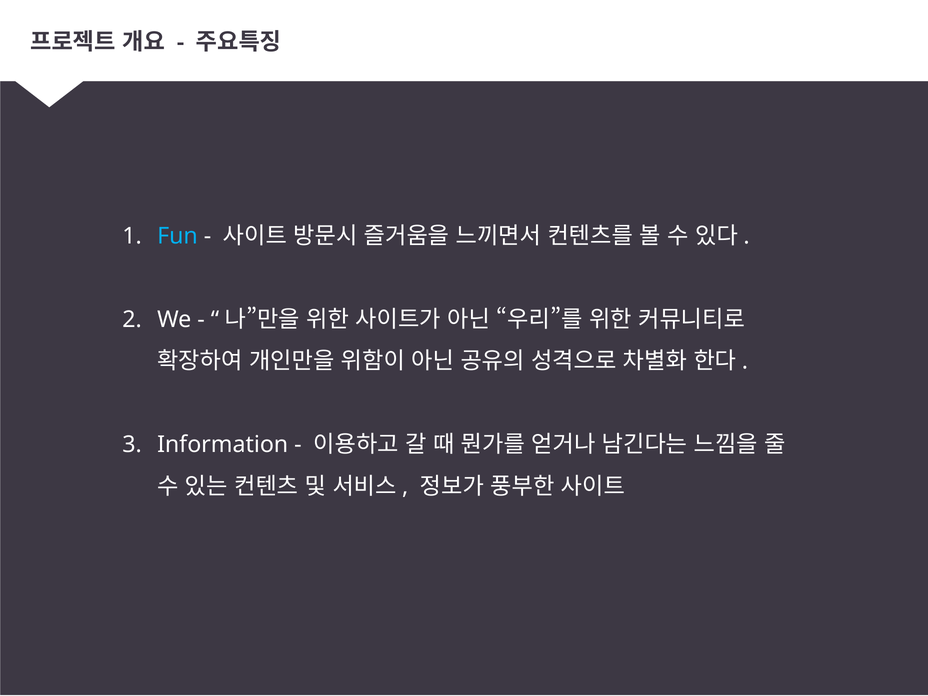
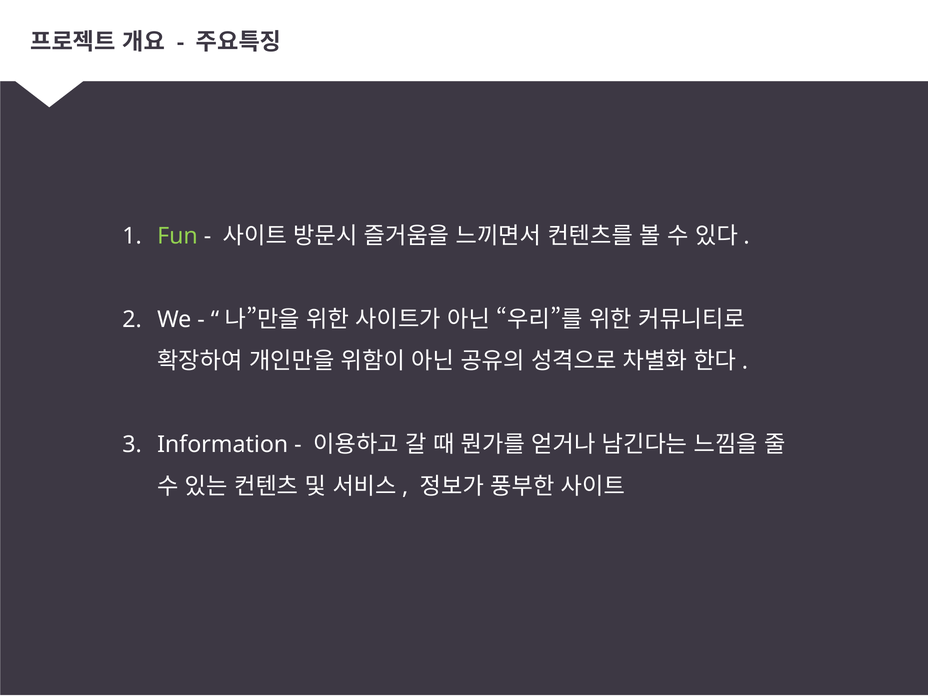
Fun colour: light blue -> light green (177, 236)
